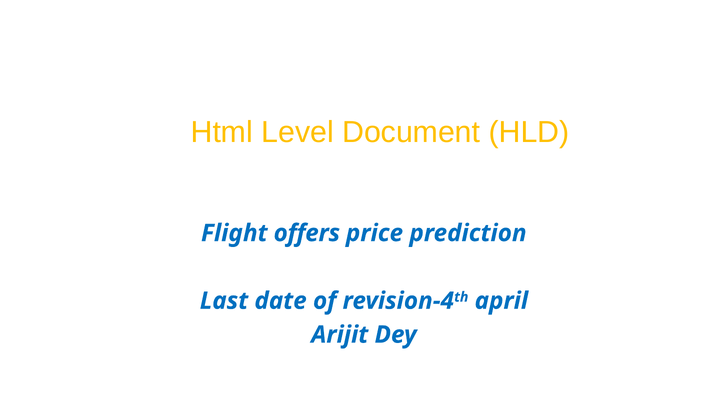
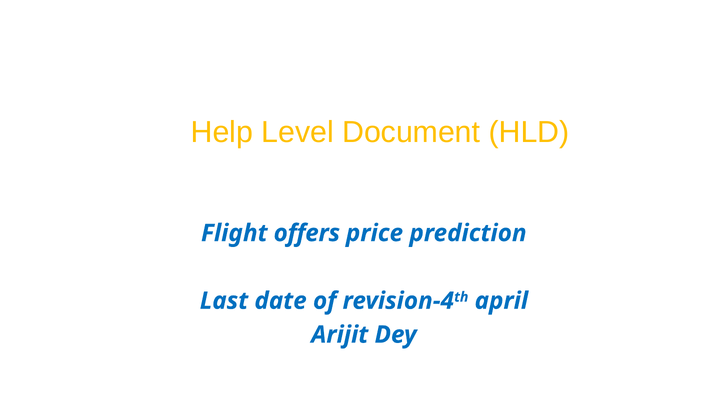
Html: Html -> Help (222, 132)
